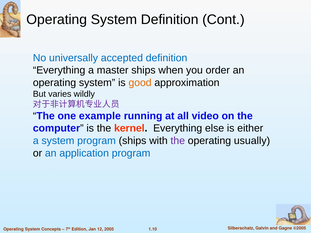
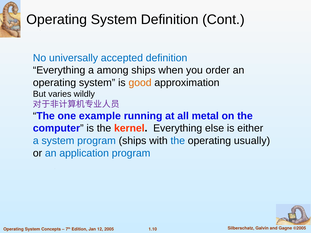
master: master -> among (113, 70)
video: video -> metal (205, 116)
the colour: purple -> blue (178, 141)
